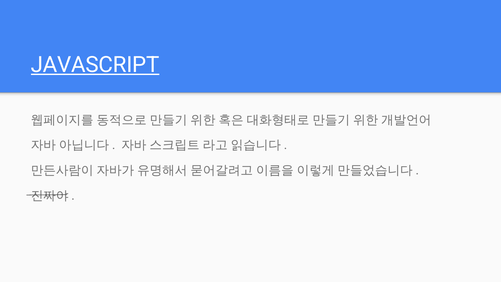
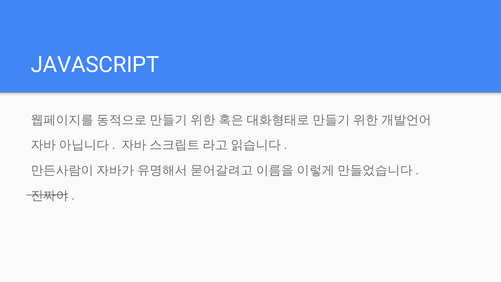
JAVASCRIPT underline: present -> none (95, 65)
